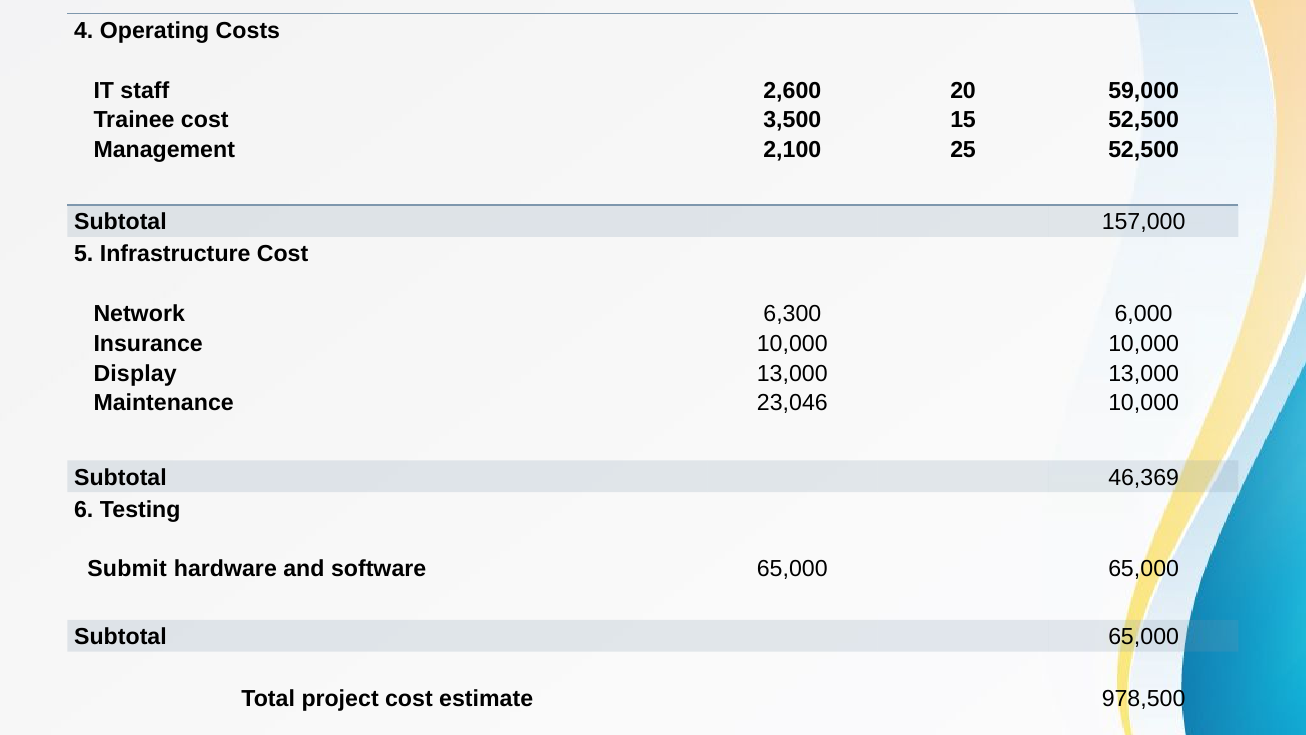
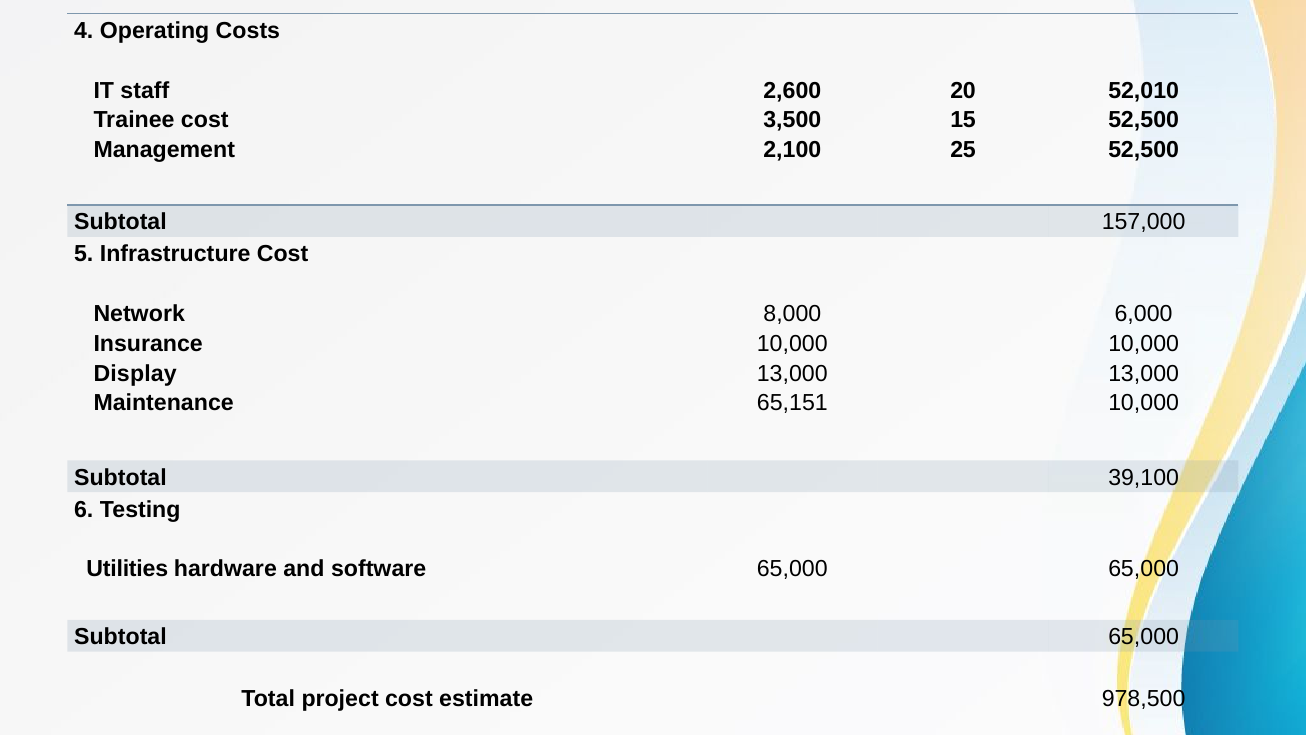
59,000: 59,000 -> 52,010 (1144, 90)
6,300: 6,300 -> 8,000 (792, 314)
23,046: 23,046 -> 65,151 (792, 403)
46,369: 46,369 -> 39,100 (1144, 477)
Submit: Submit -> Utilities (127, 569)
